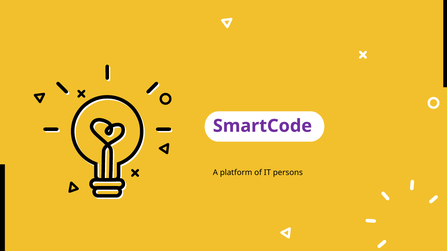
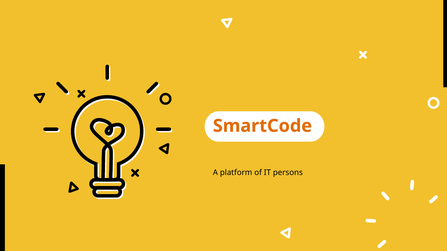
SmartCode colour: purple -> orange (262, 126)
